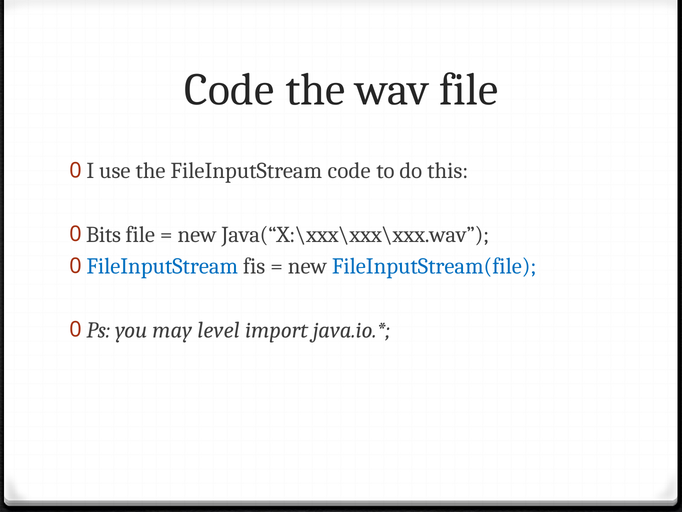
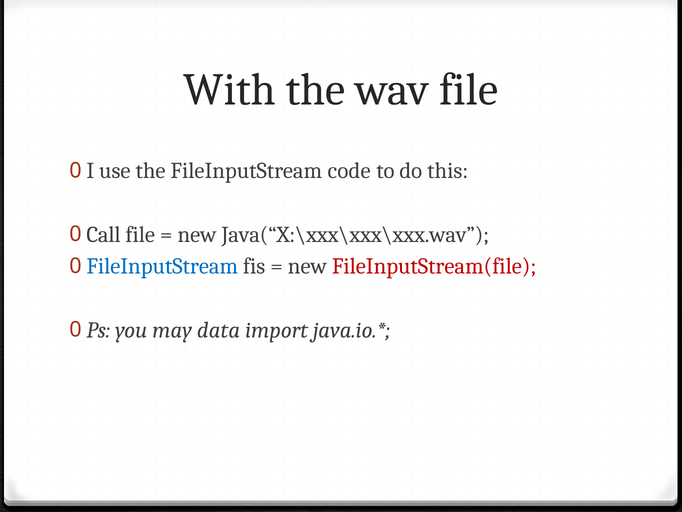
Code: Code -> With (230, 90)
Bits: Bits -> Call (103, 234)
FileInputStream(file colour: blue -> red (434, 266)
level: level -> data (219, 330)
